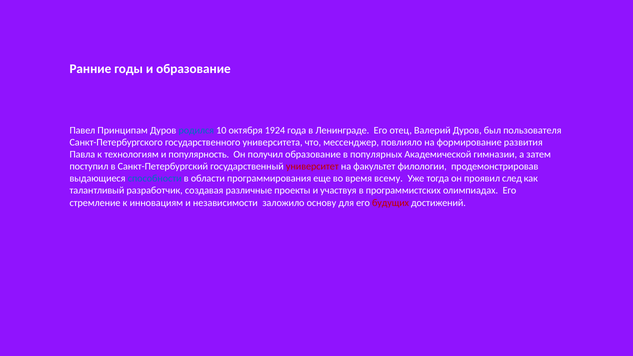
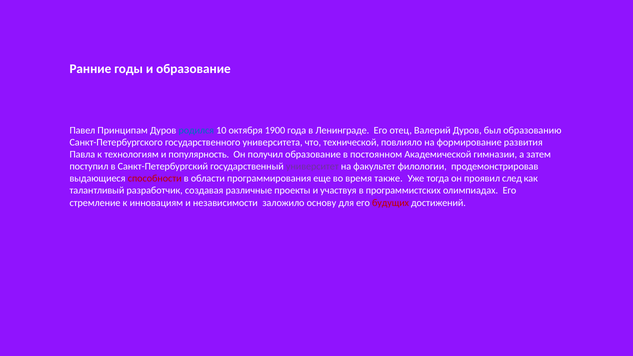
1924: 1924 -> 1900 (275, 130)
пользователя: пользователя -> образованию (532, 130)
мессенджер: мессенджер -> технической (351, 142)
популярных: популярных -> постоянном (376, 154)
университет colour: red -> purple (312, 166)
способности colour: blue -> red (155, 179)
всему: всему -> также (389, 179)
